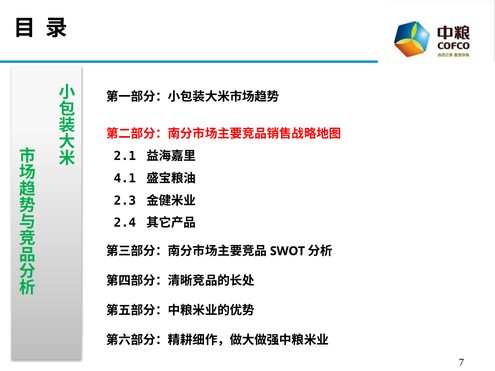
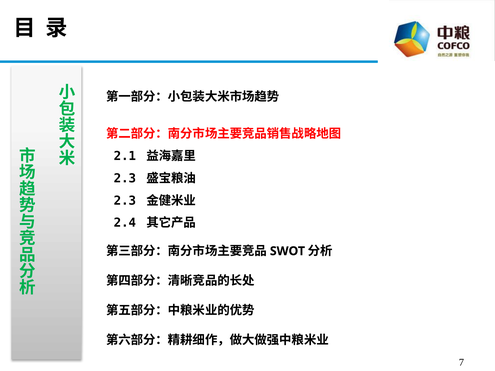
4.1: 4.1 -> 2.3 (125, 179)
